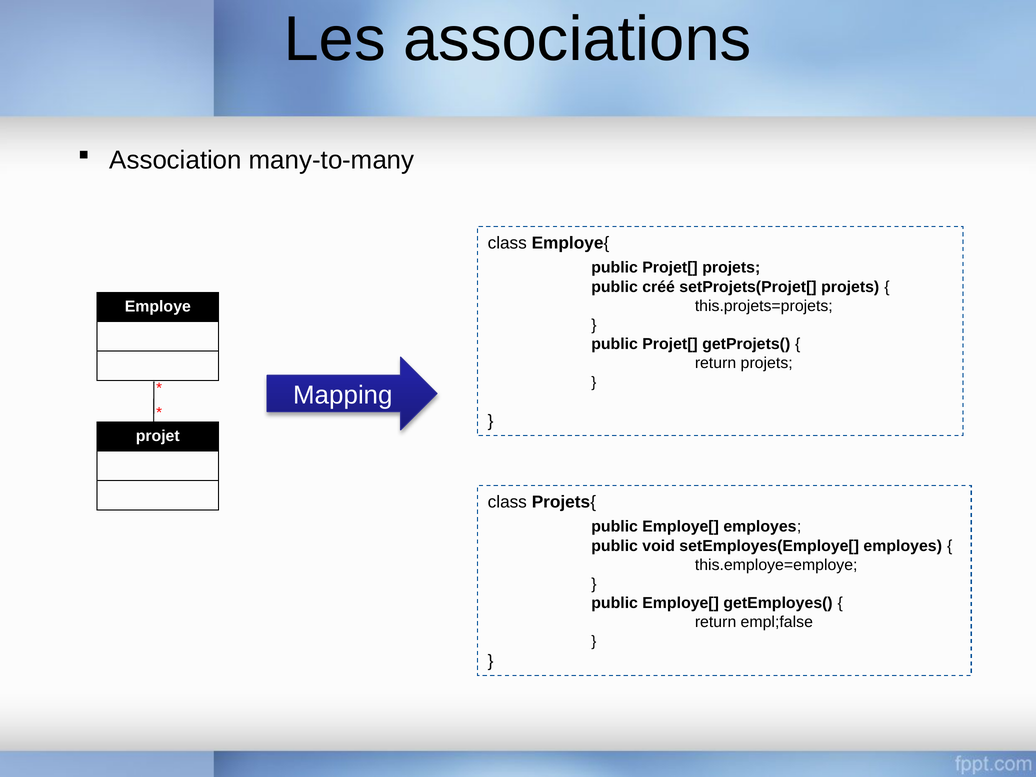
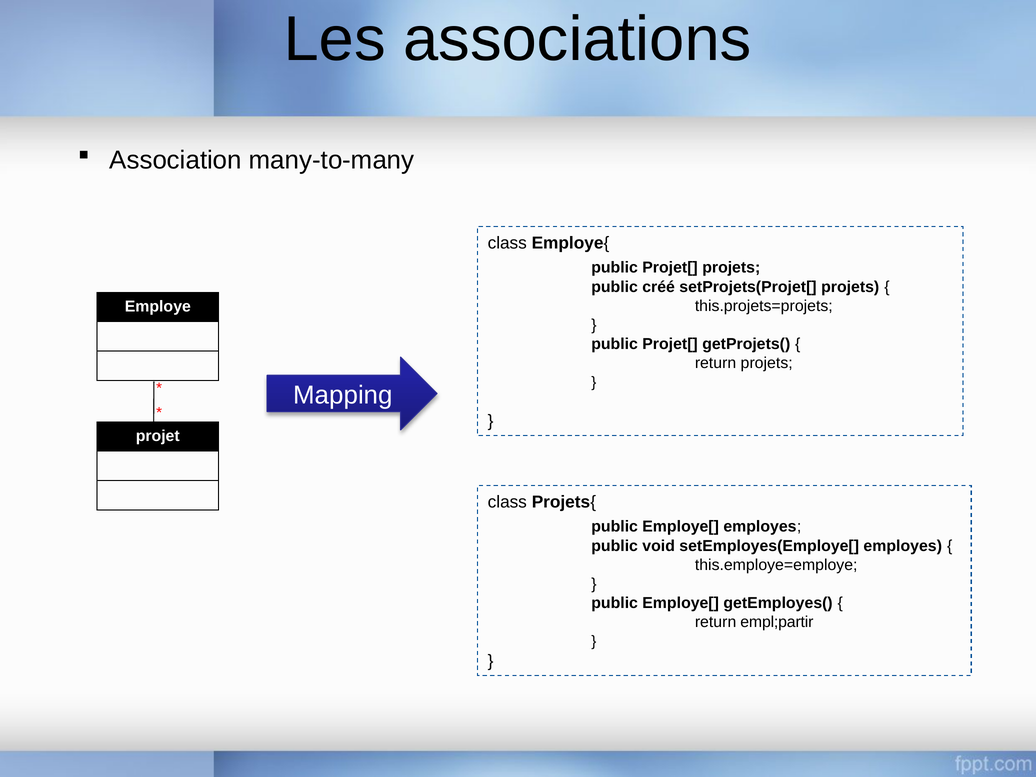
empl;false: empl;false -> empl;partir (777, 622)
